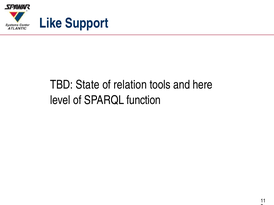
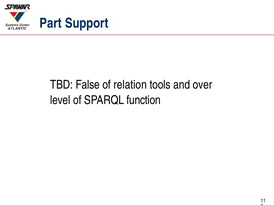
Like: Like -> Part (51, 23)
State: State -> False (88, 85)
here: here -> over (202, 85)
